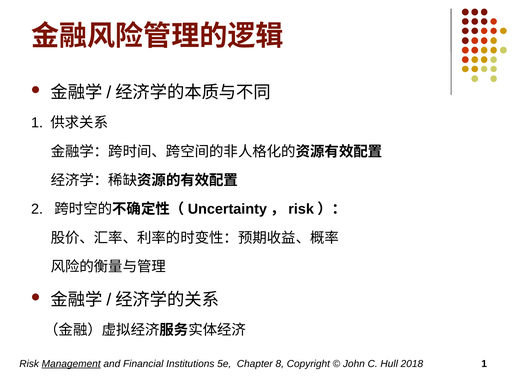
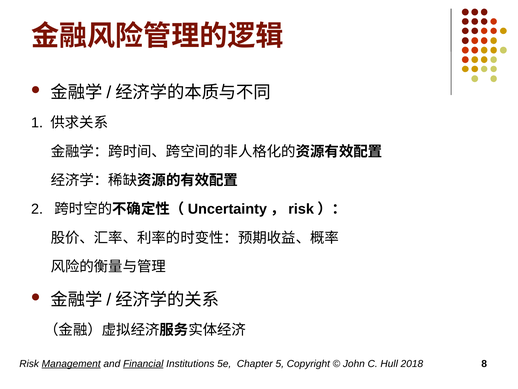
Financial underline: none -> present (143, 363)
8: 8 -> 5 (280, 363)
2018 1: 1 -> 8 (484, 363)
